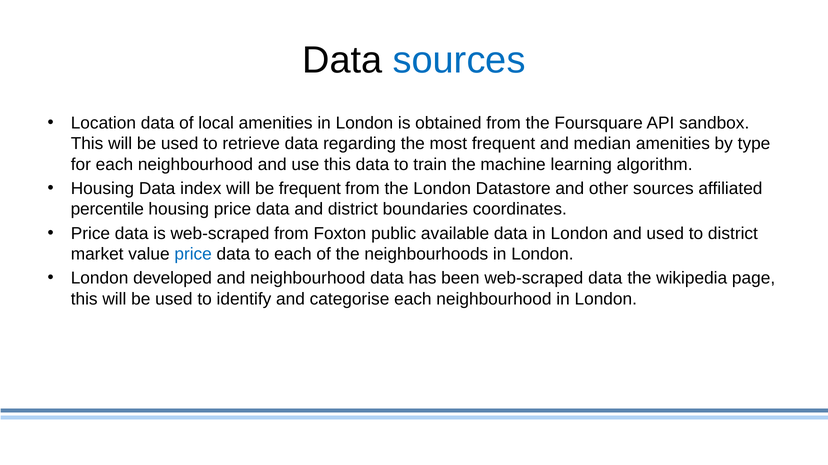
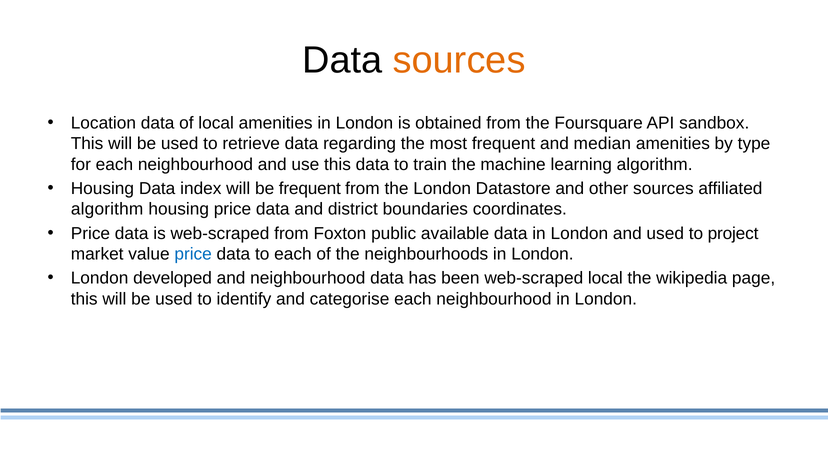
sources colour: blue -> orange (459, 60)
percentile: percentile -> algorithm (107, 210)
to district: district -> project (733, 234)
web-scraped data: data -> local (605, 279)
